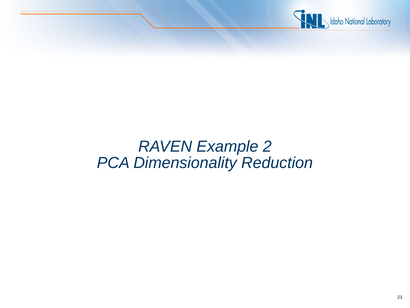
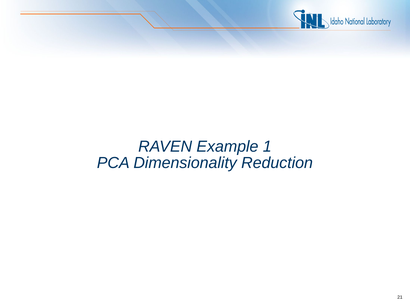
2: 2 -> 1 (267, 146)
